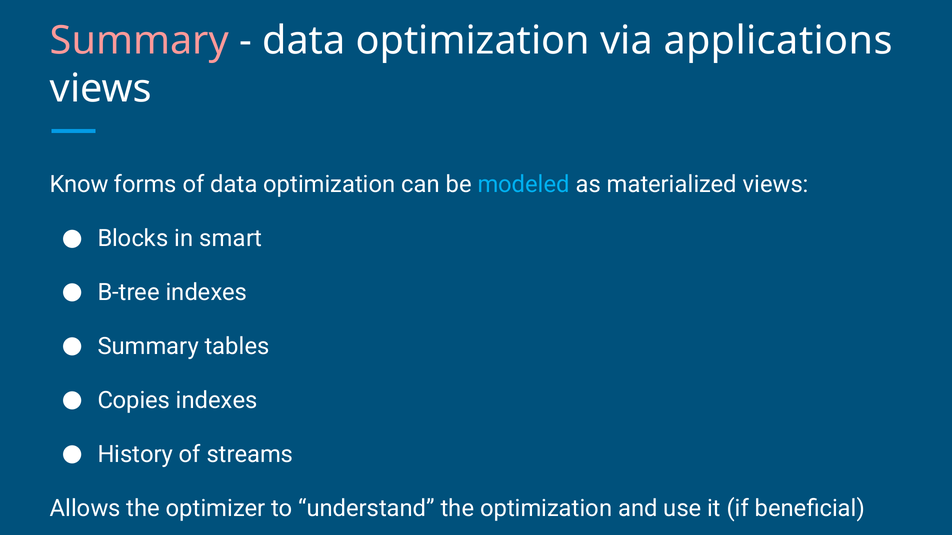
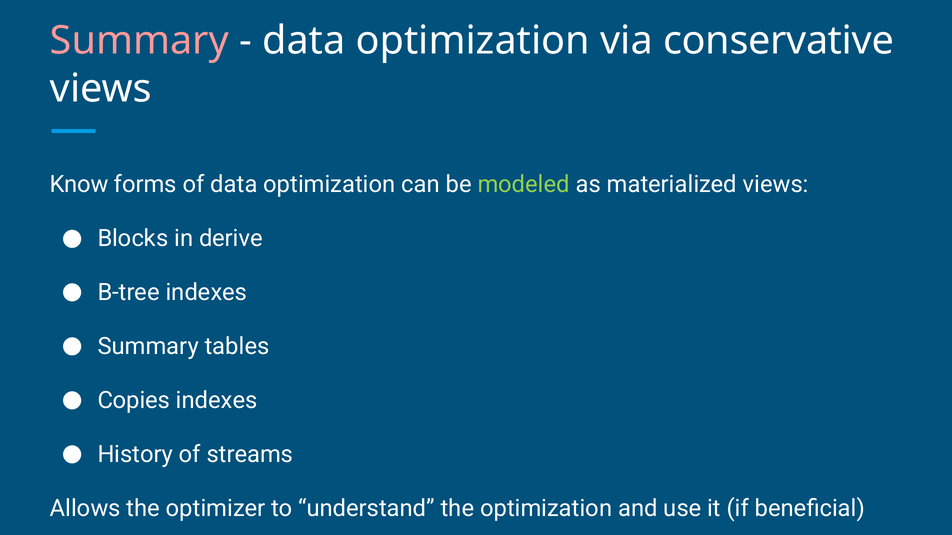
applications: applications -> conservative (778, 41)
modeled colour: light blue -> light green (524, 185)
smart: smart -> derive (231, 239)
